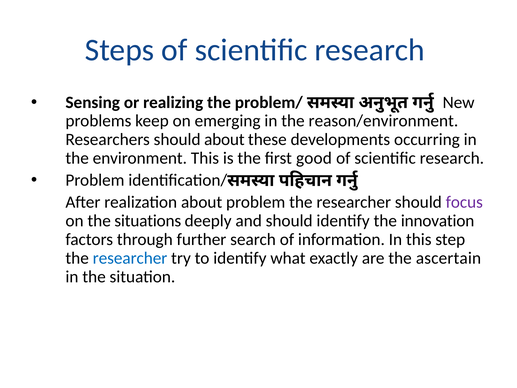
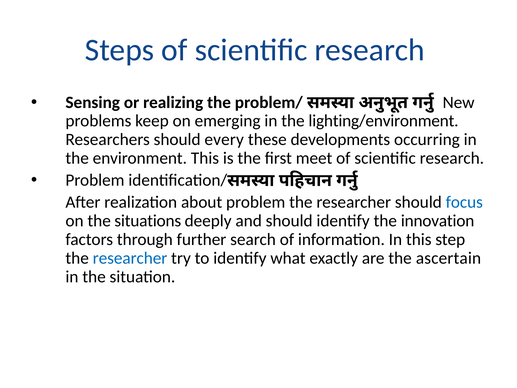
reason/environment: reason/environment -> lighting/environment (384, 121)
should about: about -> every (224, 139)
good: good -> meet (314, 158)
focus colour: purple -> blue (464, 202)
